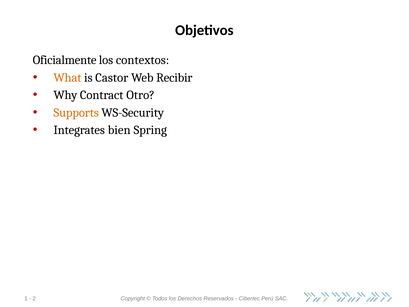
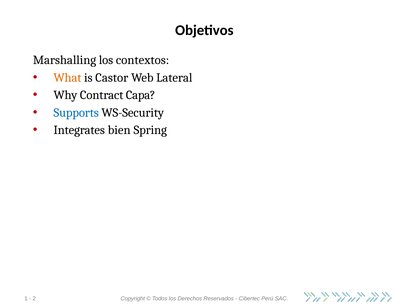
Oficialmente: Oficialmente -> Marshalling (65, 60)
Recibir: Recibir -> Lateral (174, 78)
Otro: Otro -> Capa (141, 95)
Supports colour: orange -> blue (76, 113)
